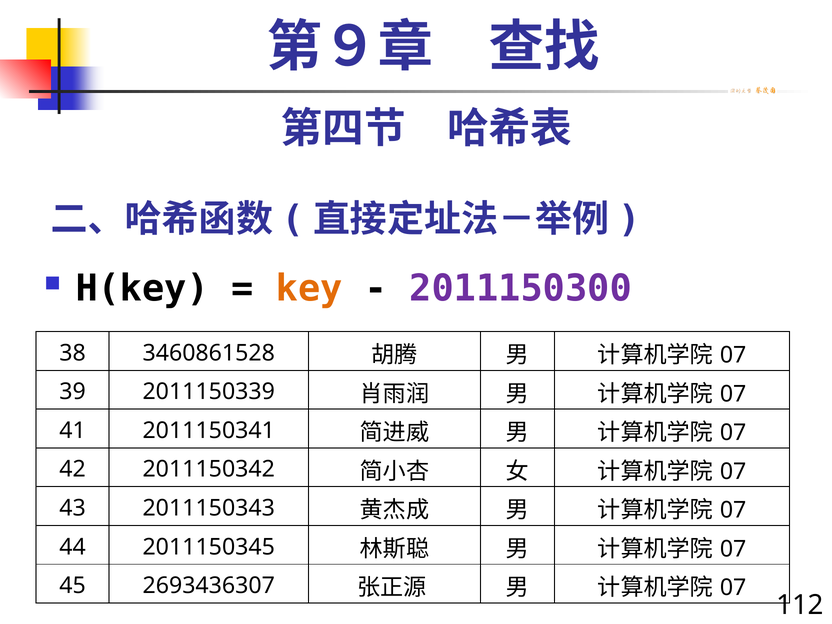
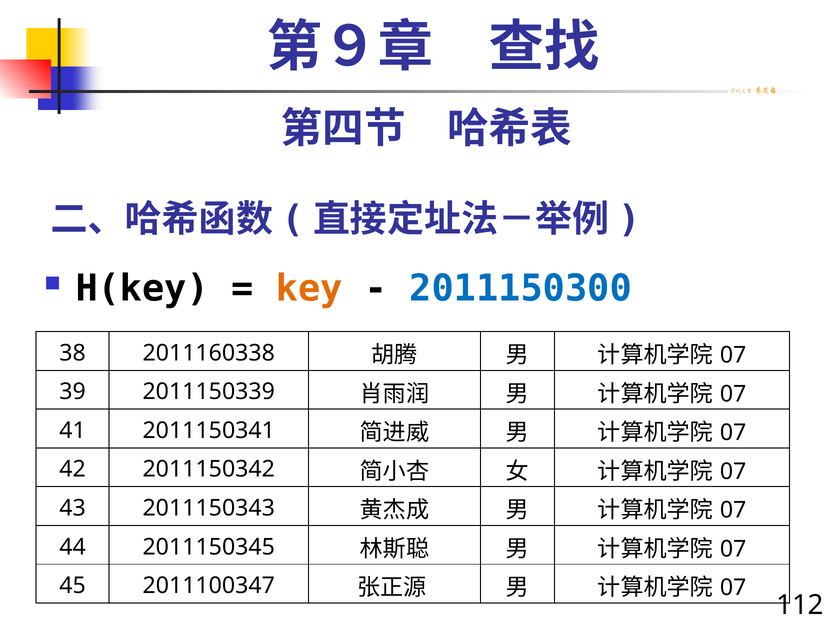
2011150300 colour: purple -> blue (521, 288)
3460861528: 3460861528 -> 2011160338 (209, 353)
2693436307: 2693436307 -> 2011100347 (209, 586)
